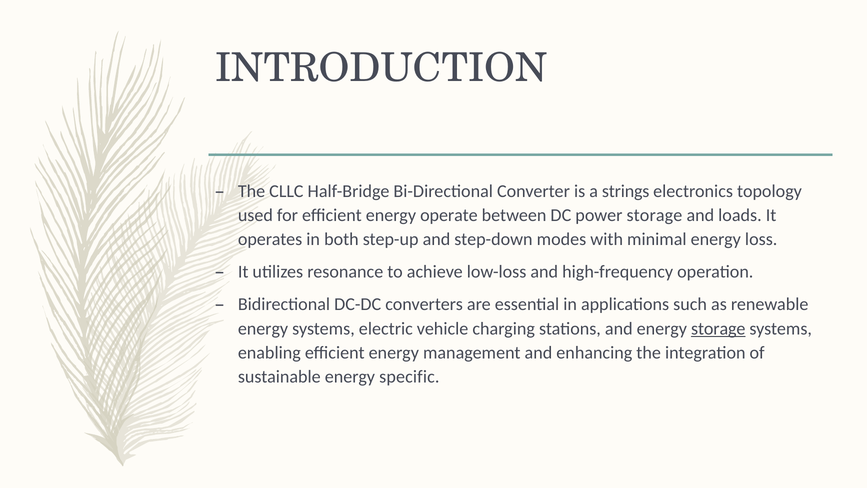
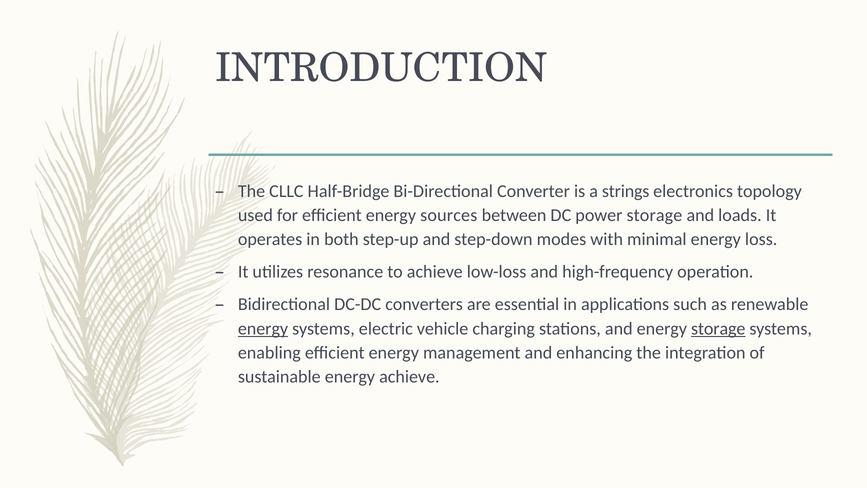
operate: operate -> sources (449, 215)
energy underline: none -> present (263, 328)
energy specific: specific -> achieve (409, 377)
